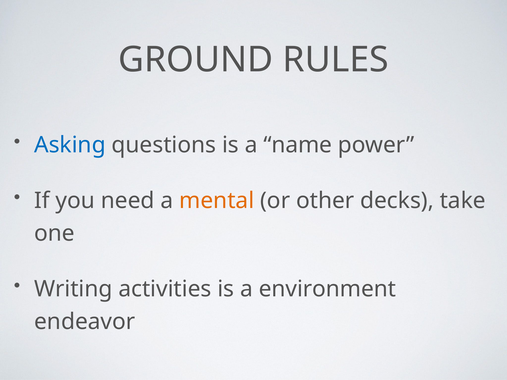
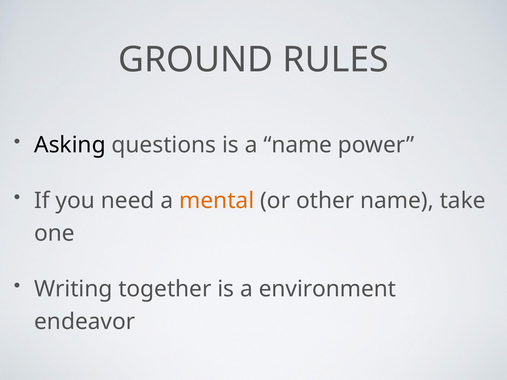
Asking colour: blue -> black (70, 145)
other decks: decks -> name (397, 201)
activities: activities -> together (165, 289)
